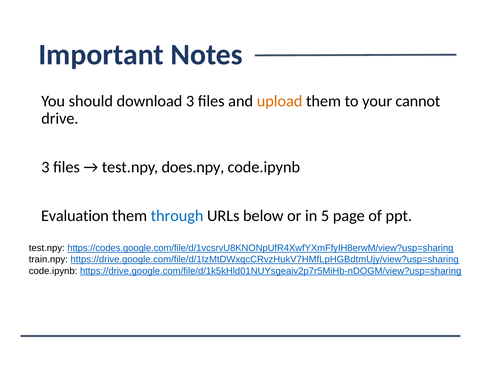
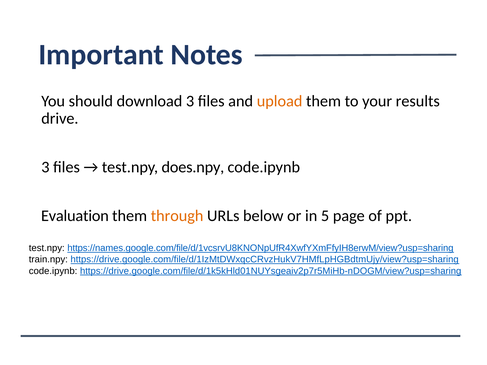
cannot: cannot -> results (418, 101)
through colour: blue -> orange (177, 216)
https://codes.google.com/file/d/1vcsrvU8KNONpUfR4XwfYXmFfyIH8erwM/view?usp=sharing: https://codes.google.com/file/d/1vcsrvU8KNONpUfR4XwfYXmFfyIH8erwM/view?usp=sharing -> https://names.google.com/file/d/1vcsrvU8KNONpUfR4XwfYXmFfyIH8erwM/view?usp=sharing (260, 248)
